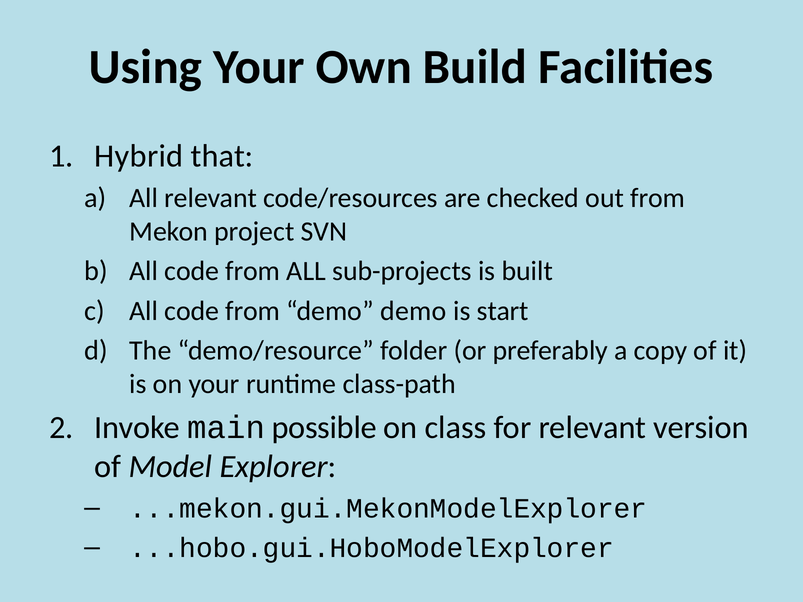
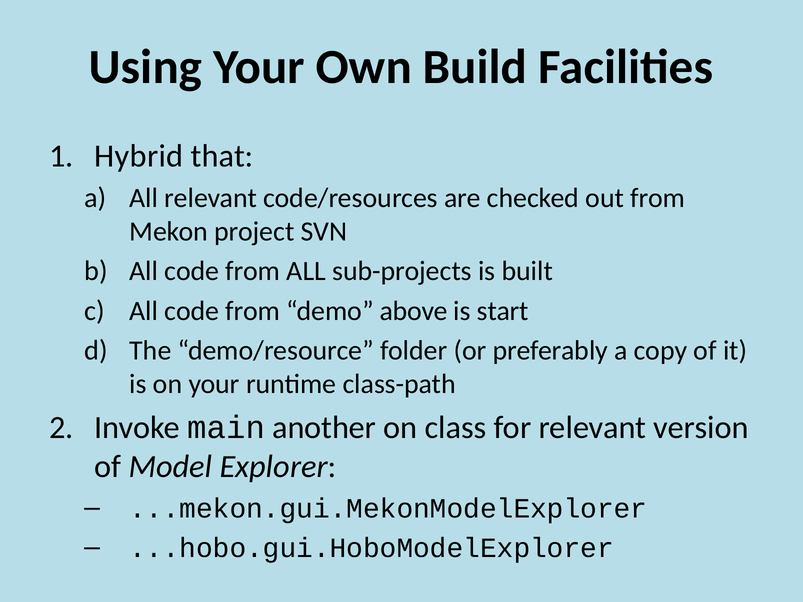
demo demo: demo -> above (414, 311)
possible: possible -> another (324, 428)
